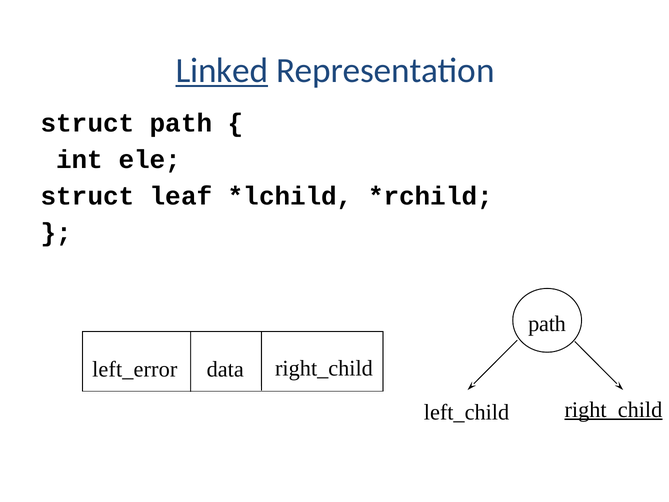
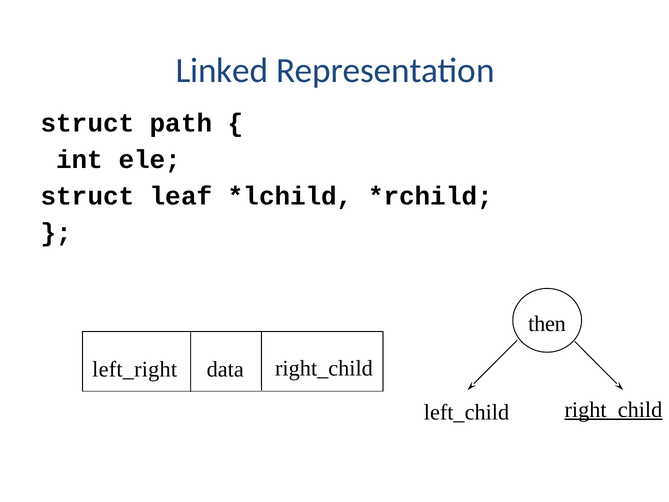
Linked underline: present -> none (222, 71)
path: path -> then (547, 324)
left_error: left_error -> left_right (135, 369)
